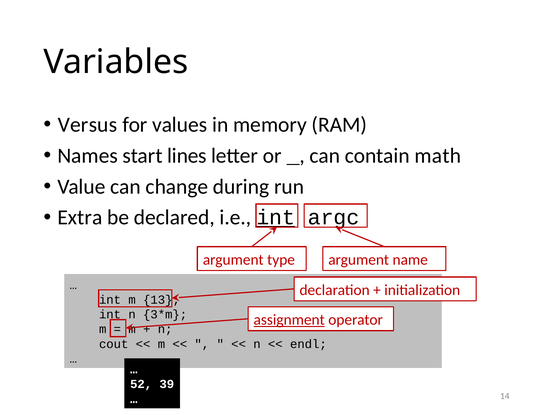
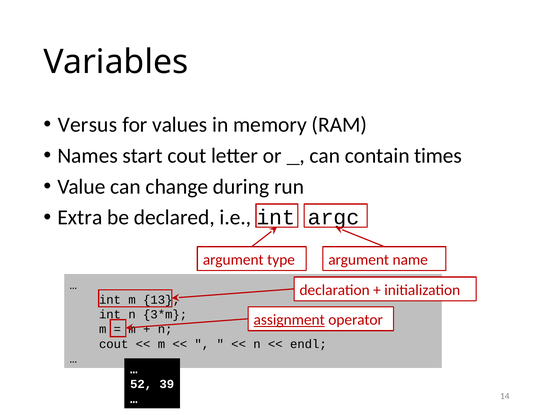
start lines: lines -> cout (187, 156)
math: math -> times (438, 156)
int underline: present -> none (276, 217)
